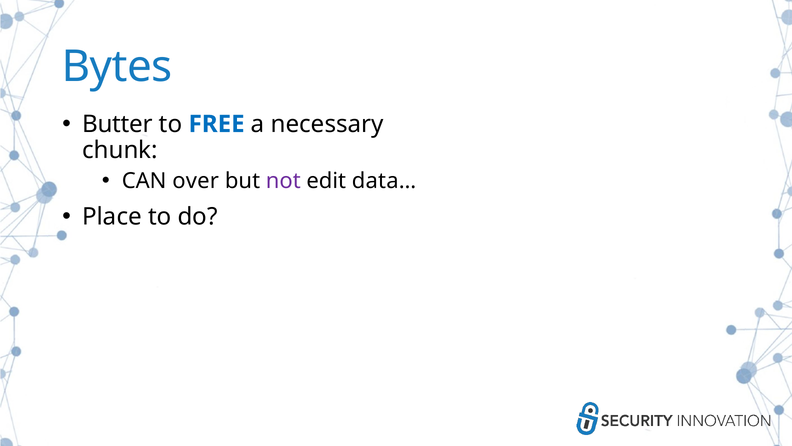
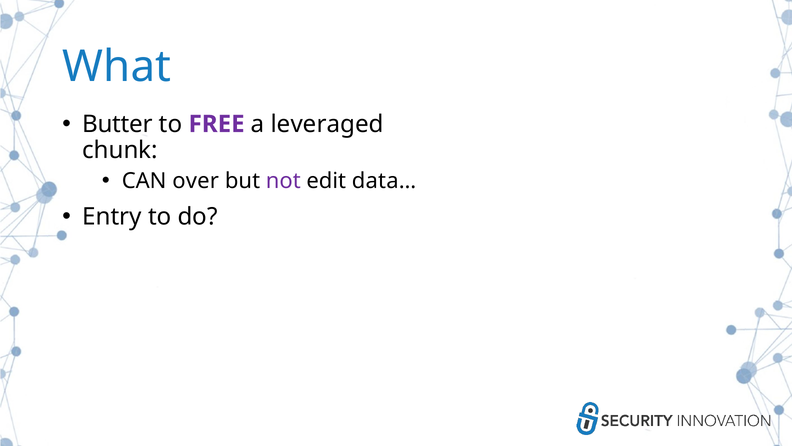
Bytes: Bytes -> What (117, 66)
FREE colour: blue -> purple (217, 124)
necessary: necessary -> leveraged (327, 124)
Place: Place -> Entry (112, 216)
